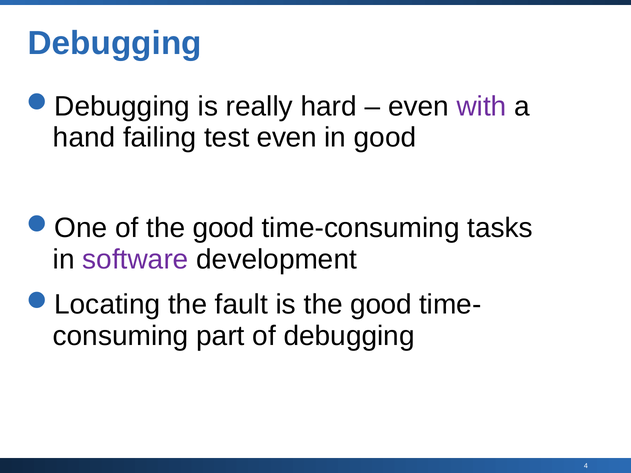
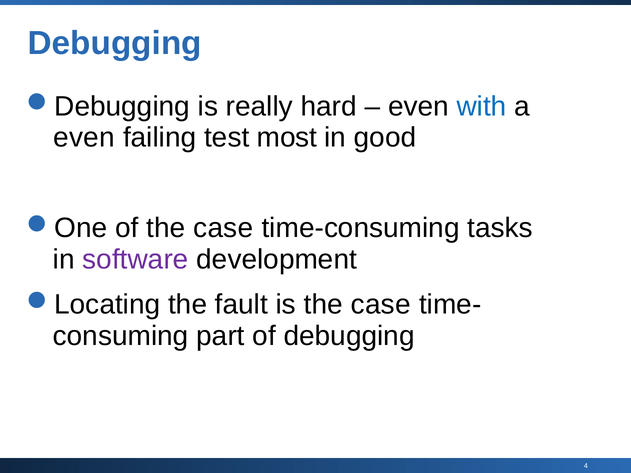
with colour: purple -> blue (482, 106)
hand: hand -> even (84, 138)
test even: even -> most (287, 138)
of the good: good -> case (223, 228)
is the good: good -> case (381, 305)
